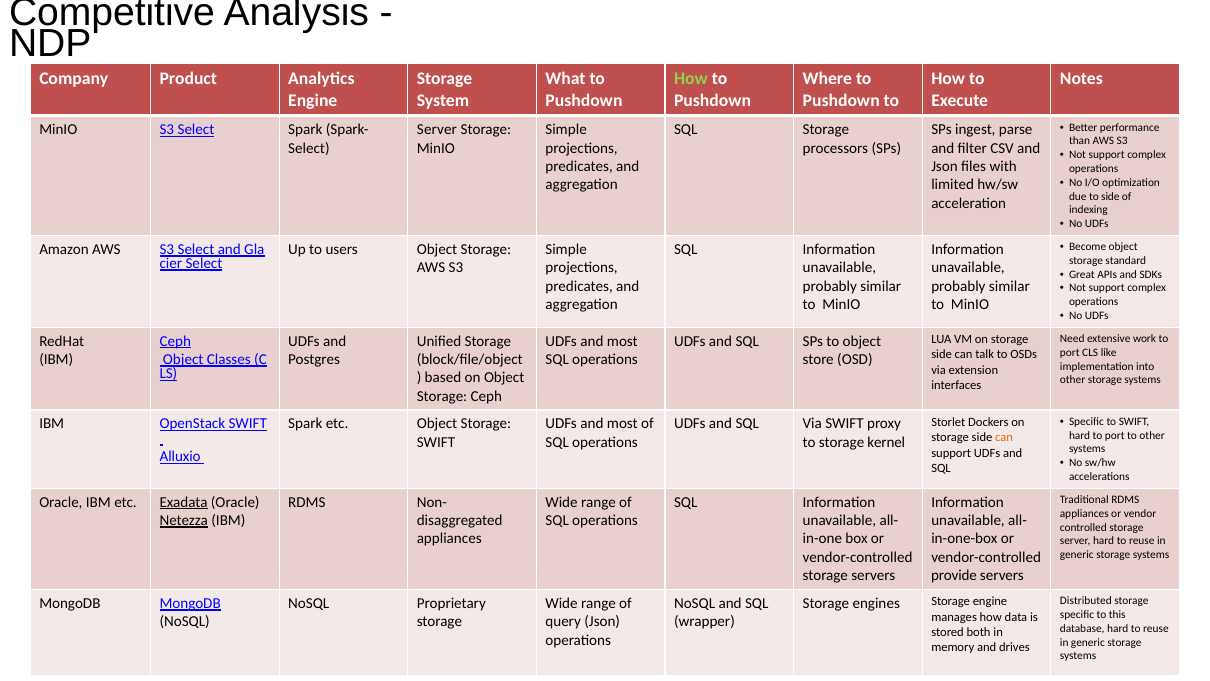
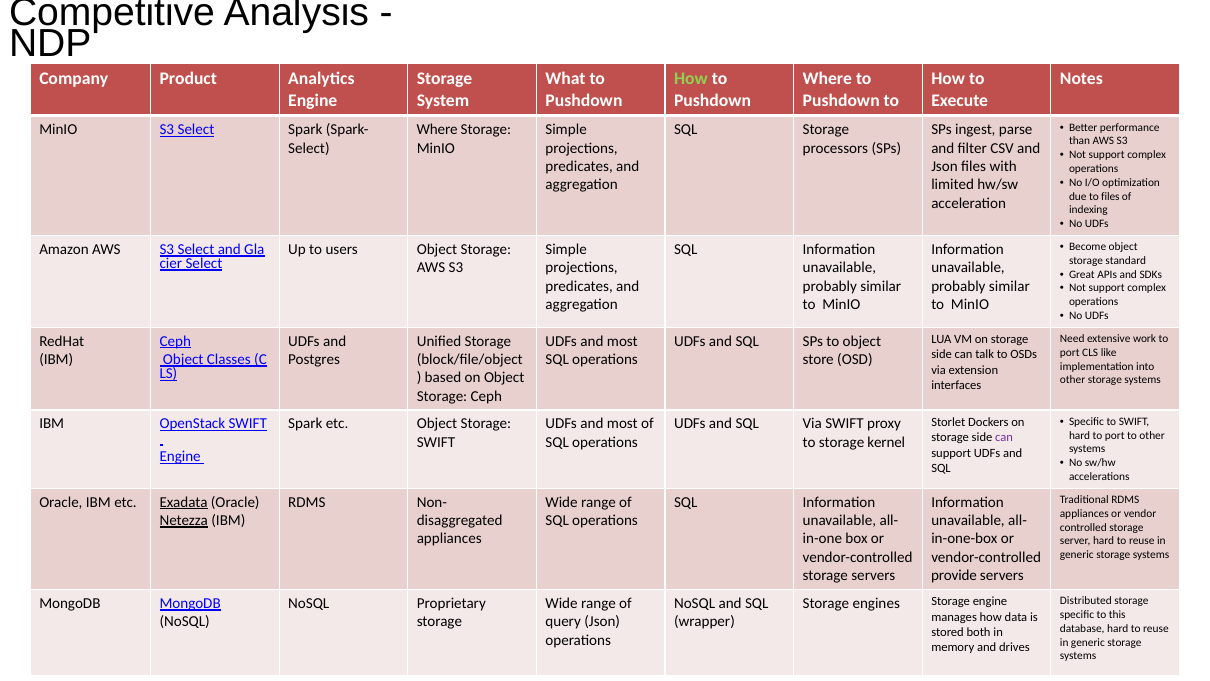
Server: Server -> Where (437, 130)
to side: side -> files (1110, 196)
can colour: orange -> purple (1004, 437)
Alluxio: Alluxio -> Engine (180, 457)
